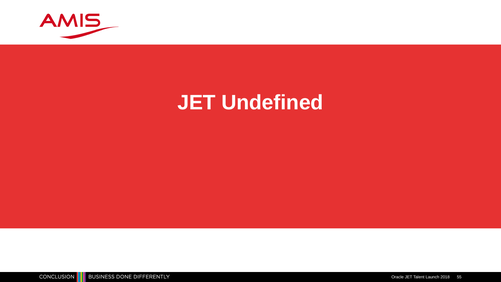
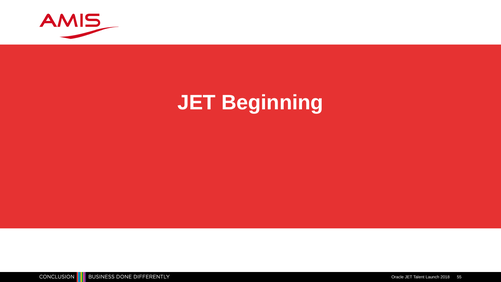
Undefined: Undefined -> Beginning (272, 103)
